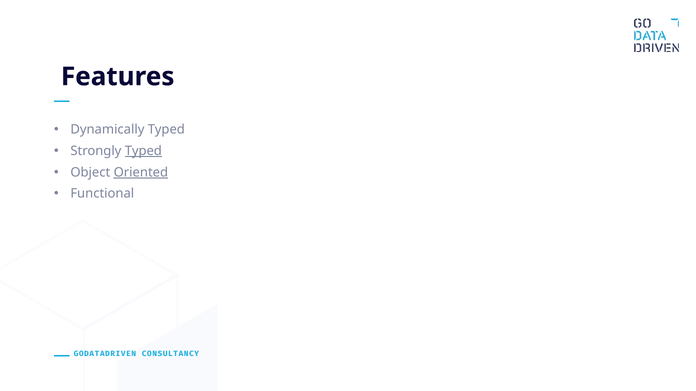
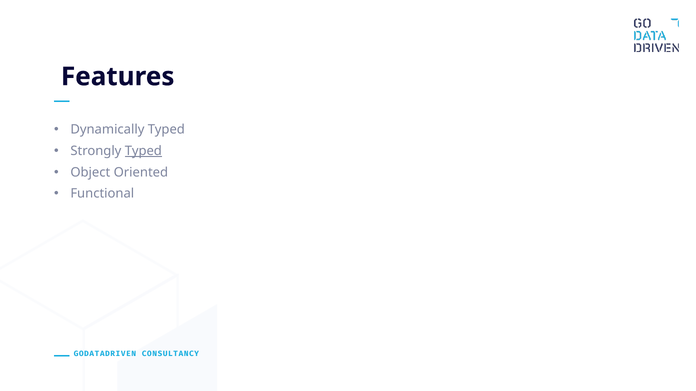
Oriented underline: present -> none (141, 173)
